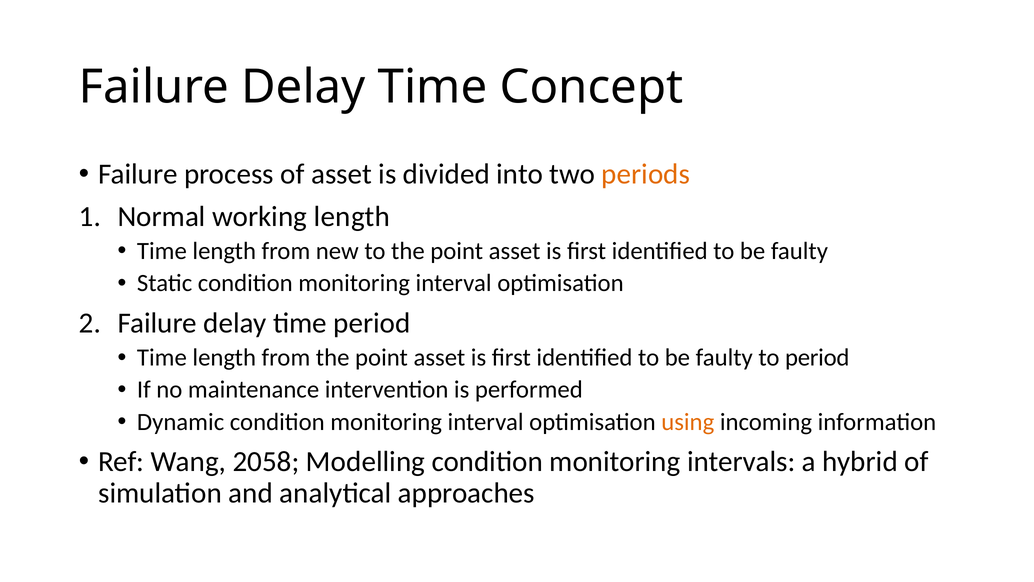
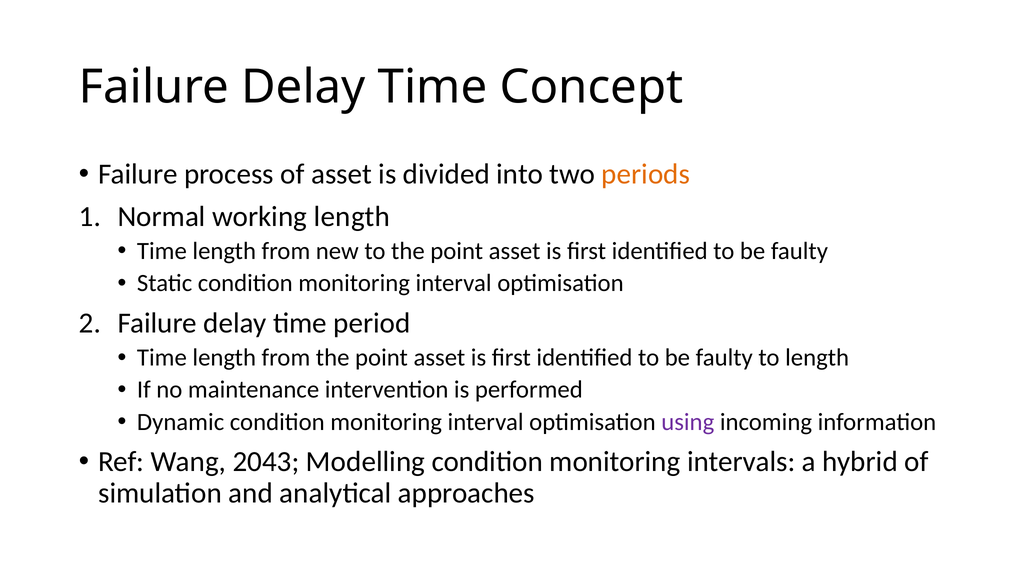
to period: period -> length (817, 357)
using colour: orange -> purple (688, 422)
2058: 2058 -> 2043 (266, 462)
